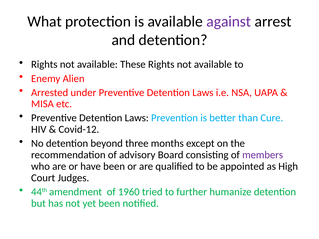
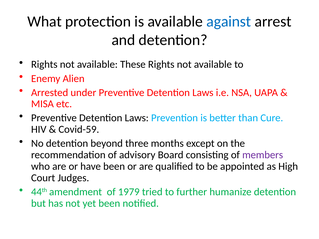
against colour: purple -> blue (229, 22)
Covid-12: Covid-12 -> Covid-59 (79, 130)
1960: 1960 -> 1979 (129, 192)
